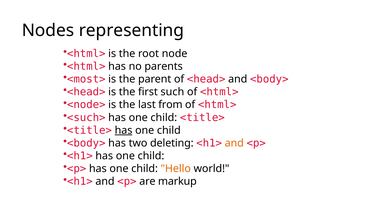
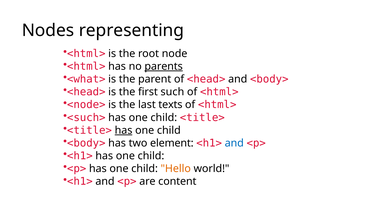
parents underline: none -> present (164, 66)
<most>: <most> -> <what> (86, 79)
from: from -> texts (170, 105)
deleting: deleting -> element (172, 143)
and colour: orange -> blue (234, 143)
markup: markup -> content (177, 182)
